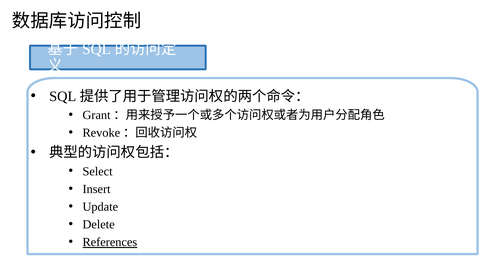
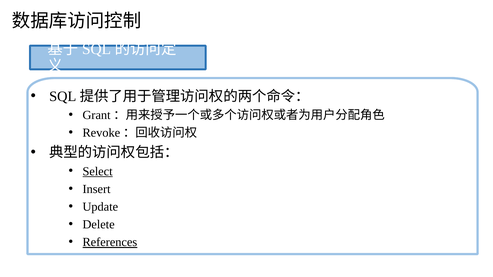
Select underline: none -> present (98, 171)
